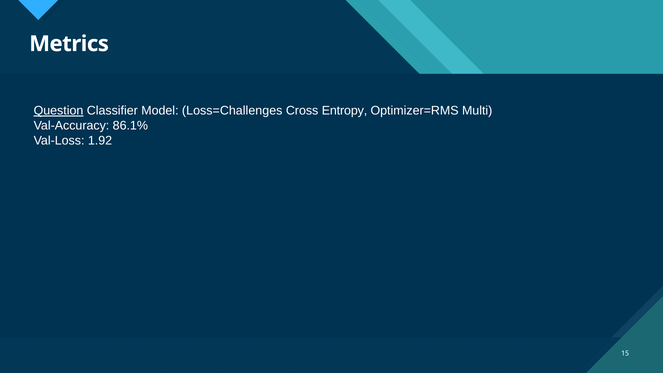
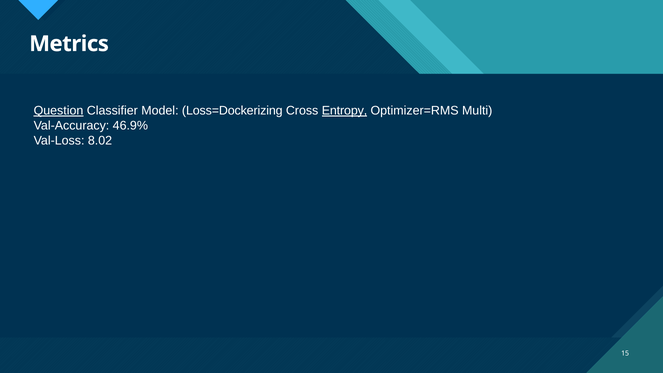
Loss=Challenges: Loss=Challenges -> Loss=Dockerizing (232, 111)
Entropy underline: none -> present (344, 111)
86.1%: 86.1% -> 46.9% (130, 125)
1.92: 1.92 -> 8.02 (100, 140)
